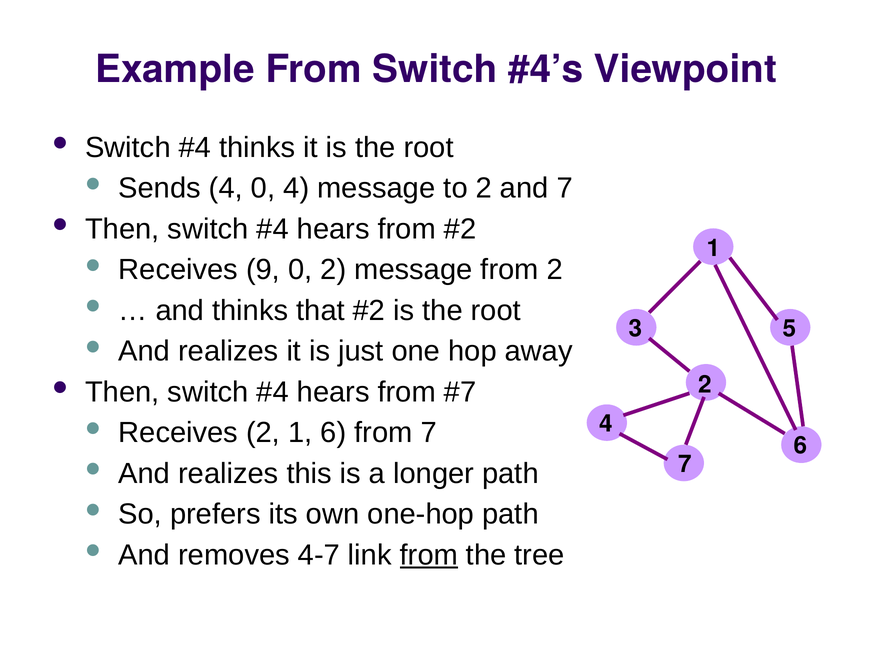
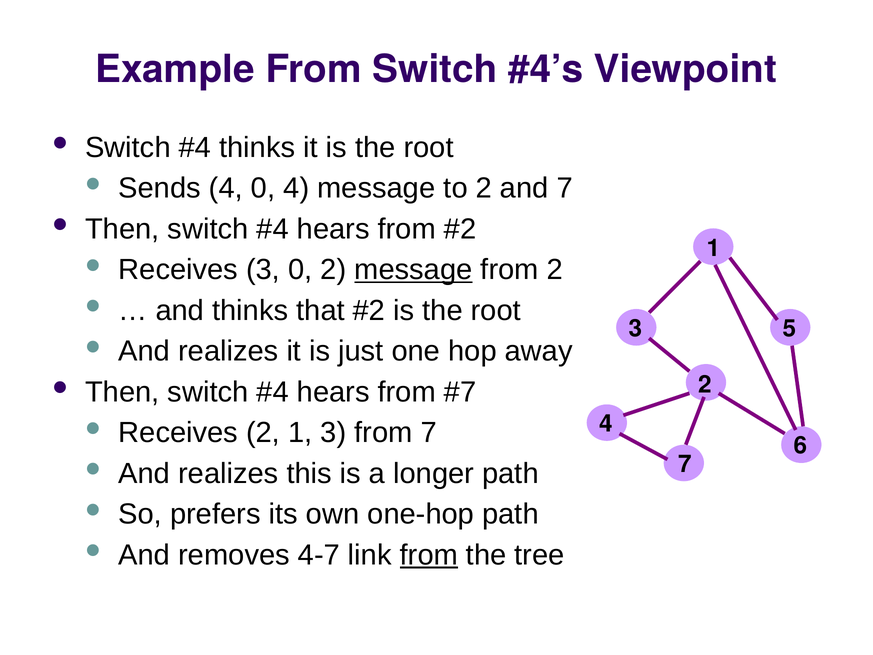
Receives 9: 9 -> 3 (263, 270)
message underline: none -> present (413, 270)
1 6: 6 -> 3 (333, 433)
